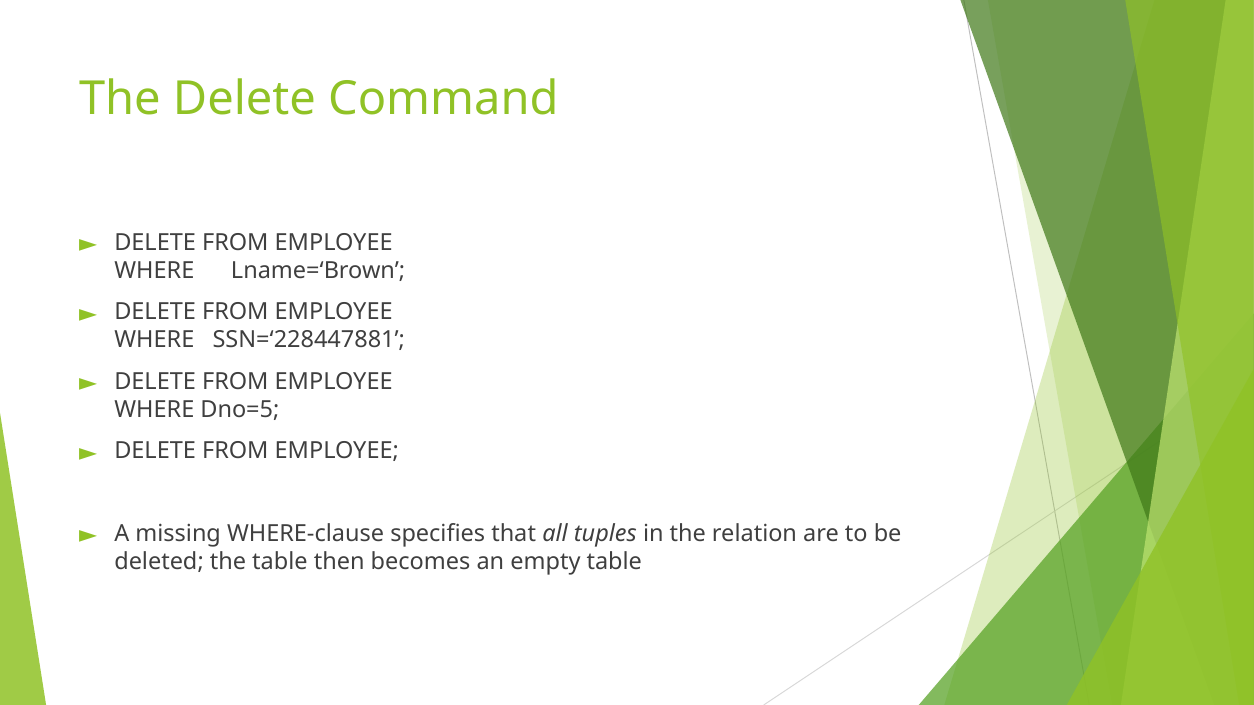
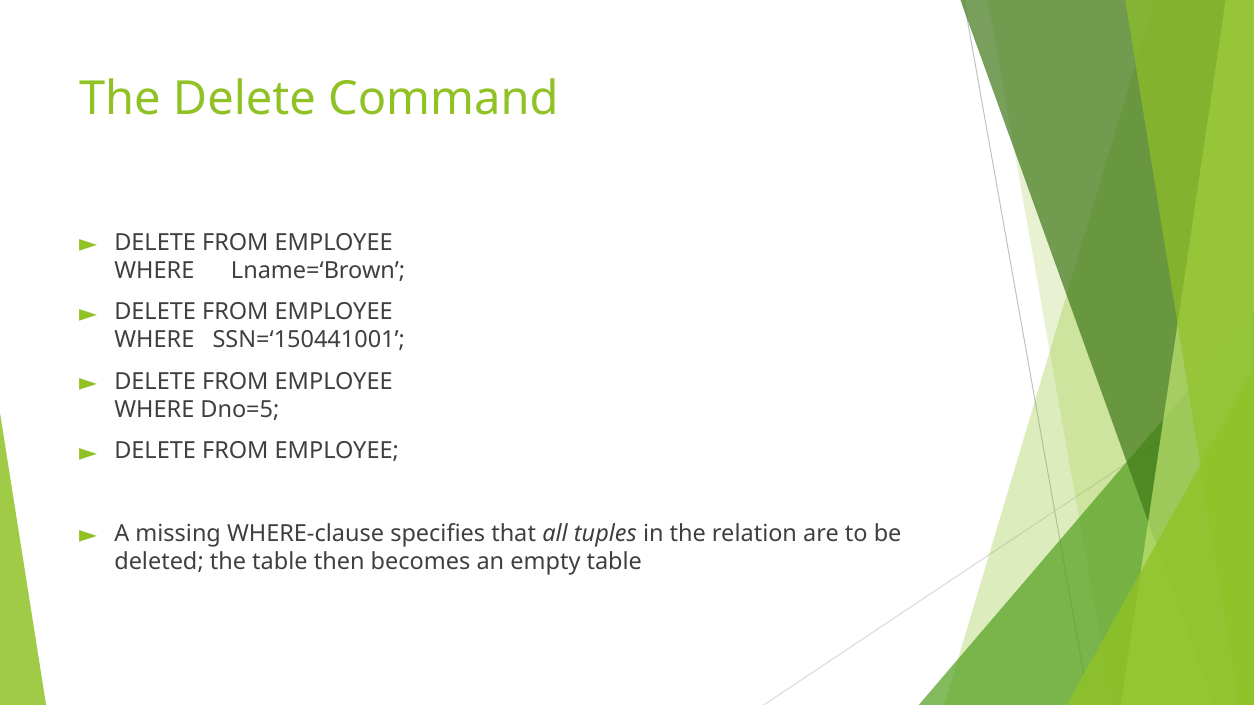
SSN=‘228447881: SSN=‘228447881 -> SSN=‘150441001 (309, 340)
